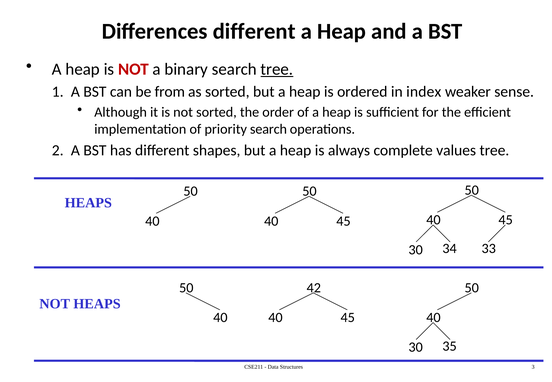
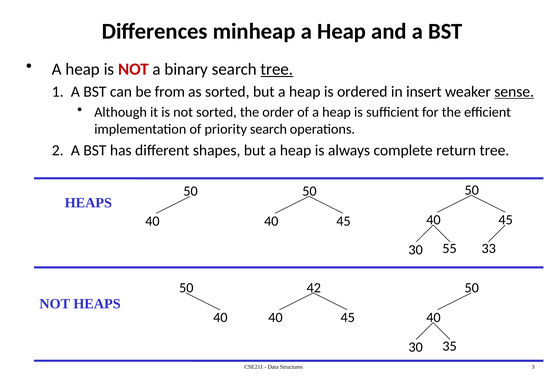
Differences different: different -> minheap (254, 31)
index: index -> insert (424, 92)
sense underline: none -> present (514, 92)
values: values -> return (456, 150)
34: 34 -> 55 (450, 249)
